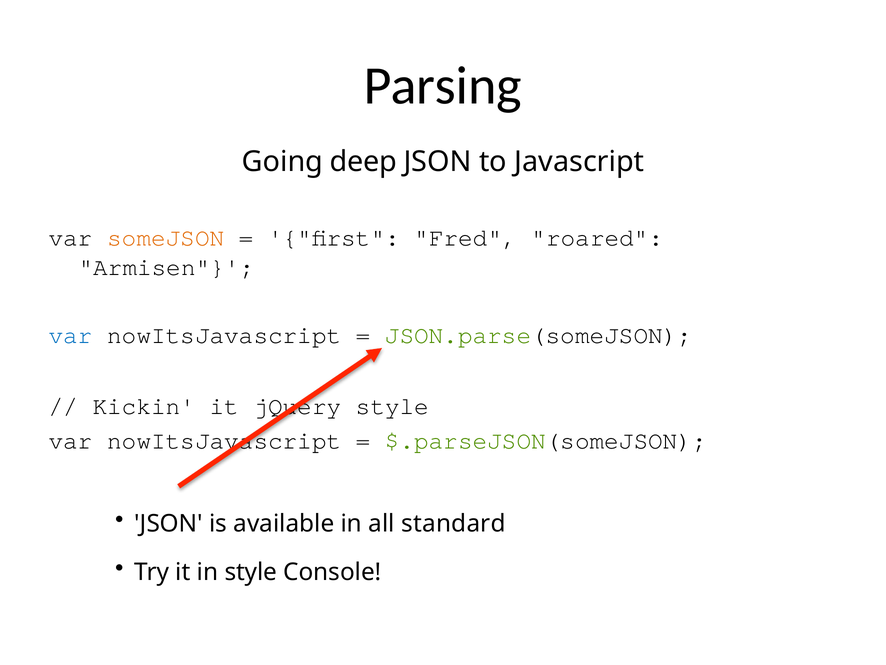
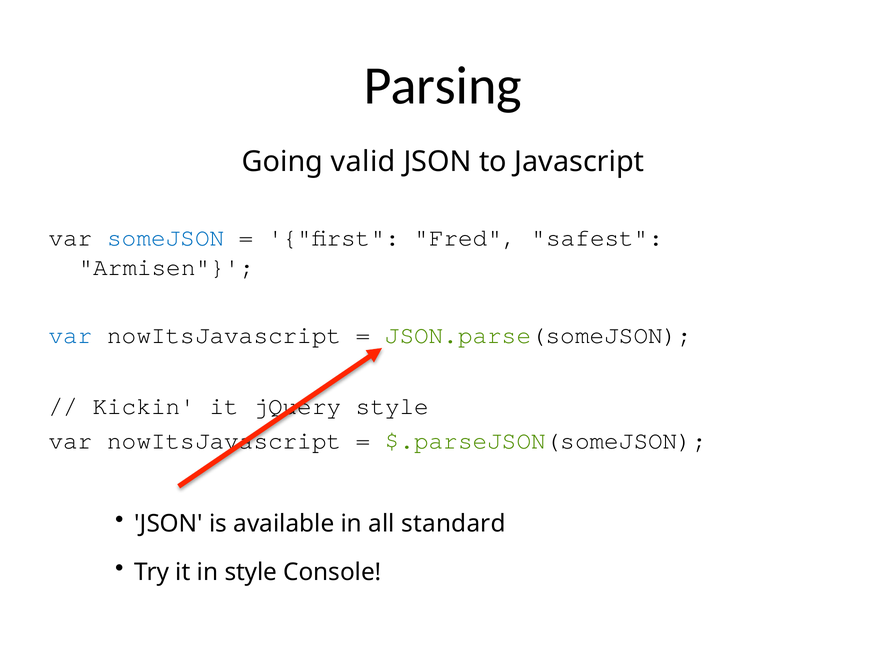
deep: deep -> valid (363, 161)
someJSON colour: orange -> blue (166, 237)
roared: roared -> safest (597, 237)
